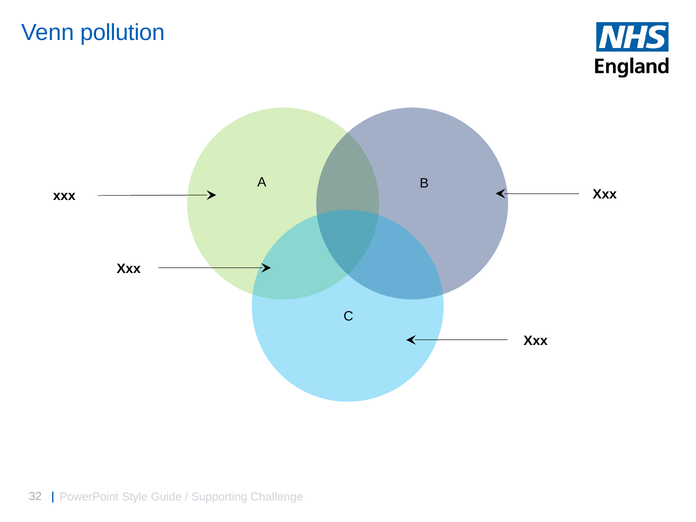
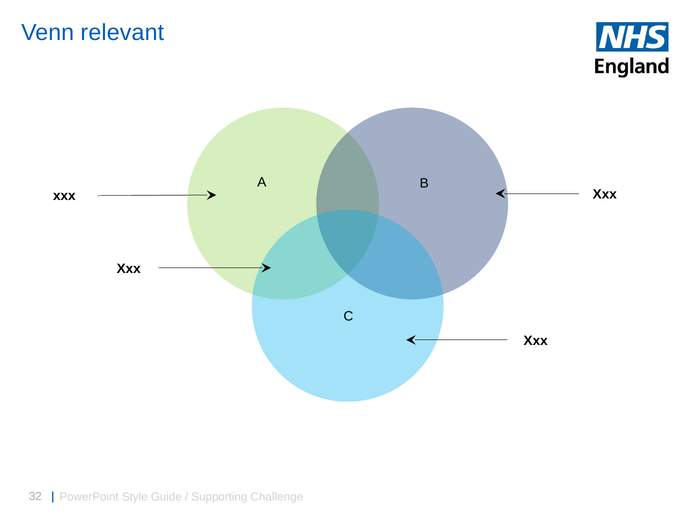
pollution: pollution -> relevant (122, 33)
